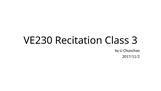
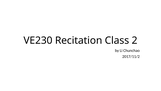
3: 3 -> 2 (135, 40)
